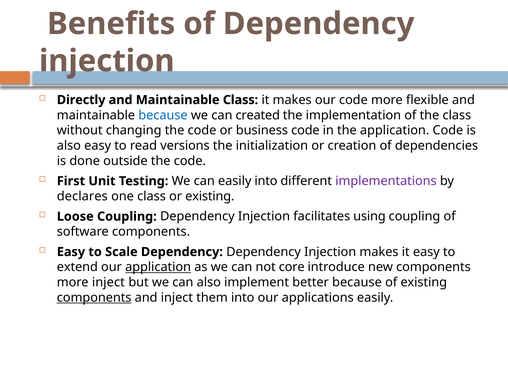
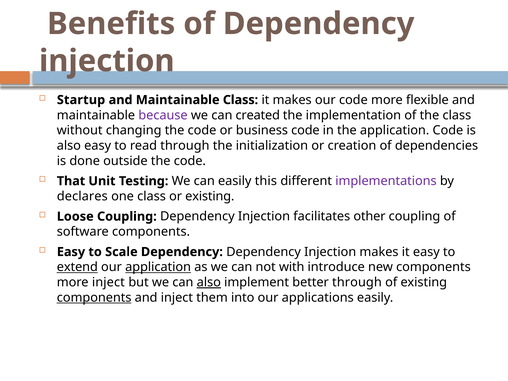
Directly: Directly -> Startup (81, 100)
because colour: blue -> purple (163, 115)
read versions: versions -> through (185, 146)
First: First -> That (71, 181)
easily into: into -> this (266, 181)
using: using -> other (369, 216)
extend underline: none -> present (77, 267)
core: core -> with (292, 267)
also underline: none -> present (209, 282)
better because: because -> through (357, 282)
